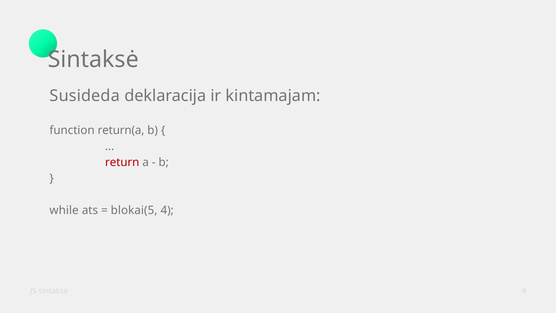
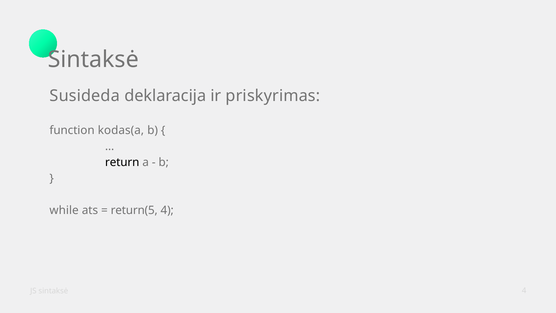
kintamajam: kintamajam -> priskyrimas (273, 96)
return(a: return(a -> kodas(a (121, 130)
return colour: red -> black (122, 162)
blokai(5: blokai(5 -> return(5 (134, 210)
